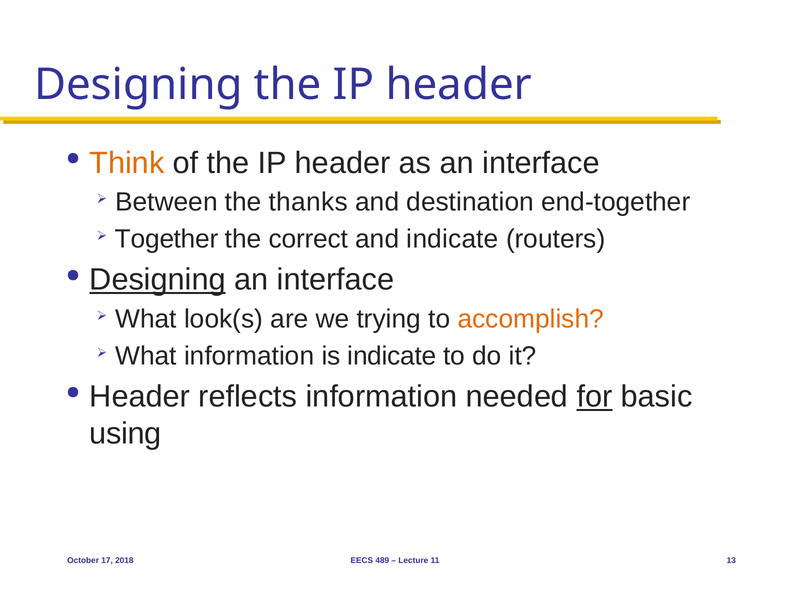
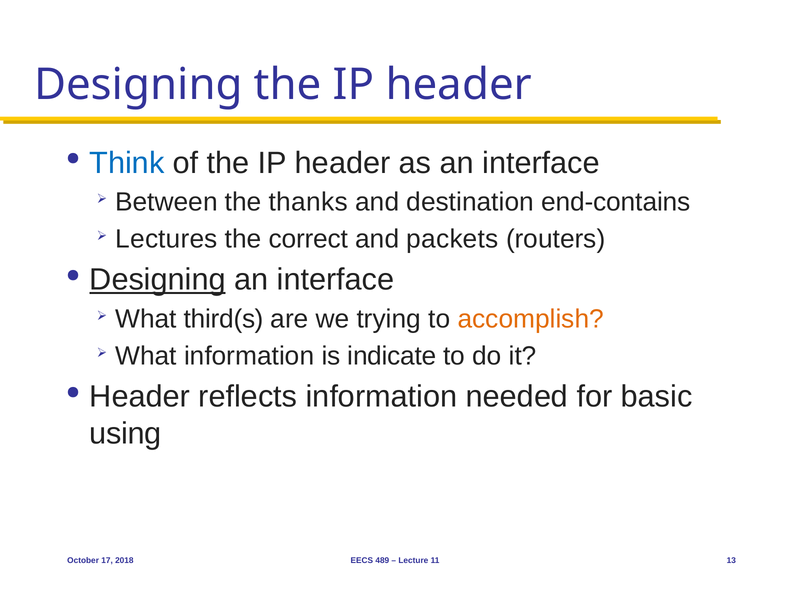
Think colour: orange -> blue (127, 163)
end-together: end-together -> end-contains (616, 202)
Together: Together -> Lectures (166, 239)
and indicate: indicate -> packets (452, 239)
look(s: look(s -> third(s (224, 319)
for underline: present -> none (594, 396)
